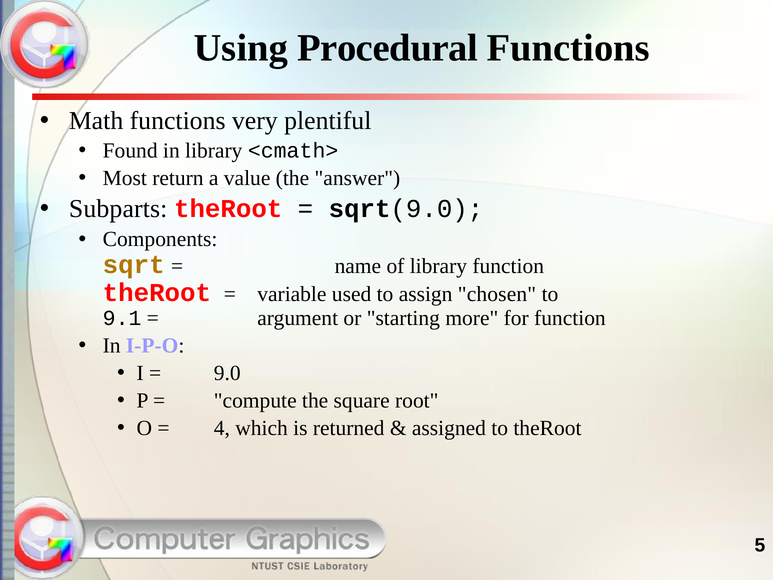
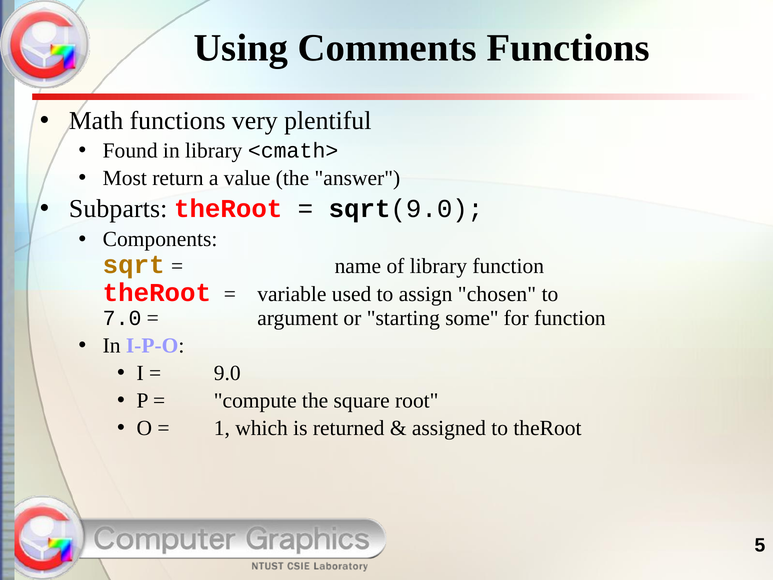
Procedural: Procedural -> Comments (387, 48)
9.1: 9.1 -> 7.0 (122, 318)
more: more -> some (472, 318)
4: 4 -> 1 (222, 428)
